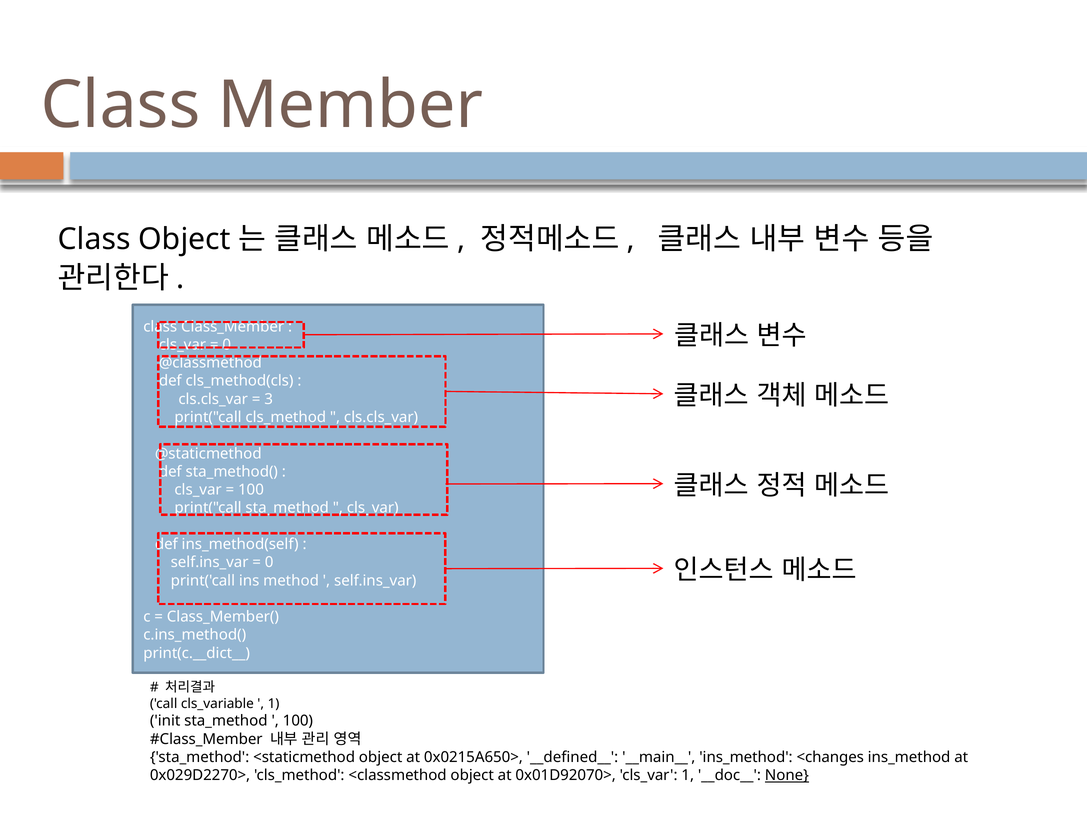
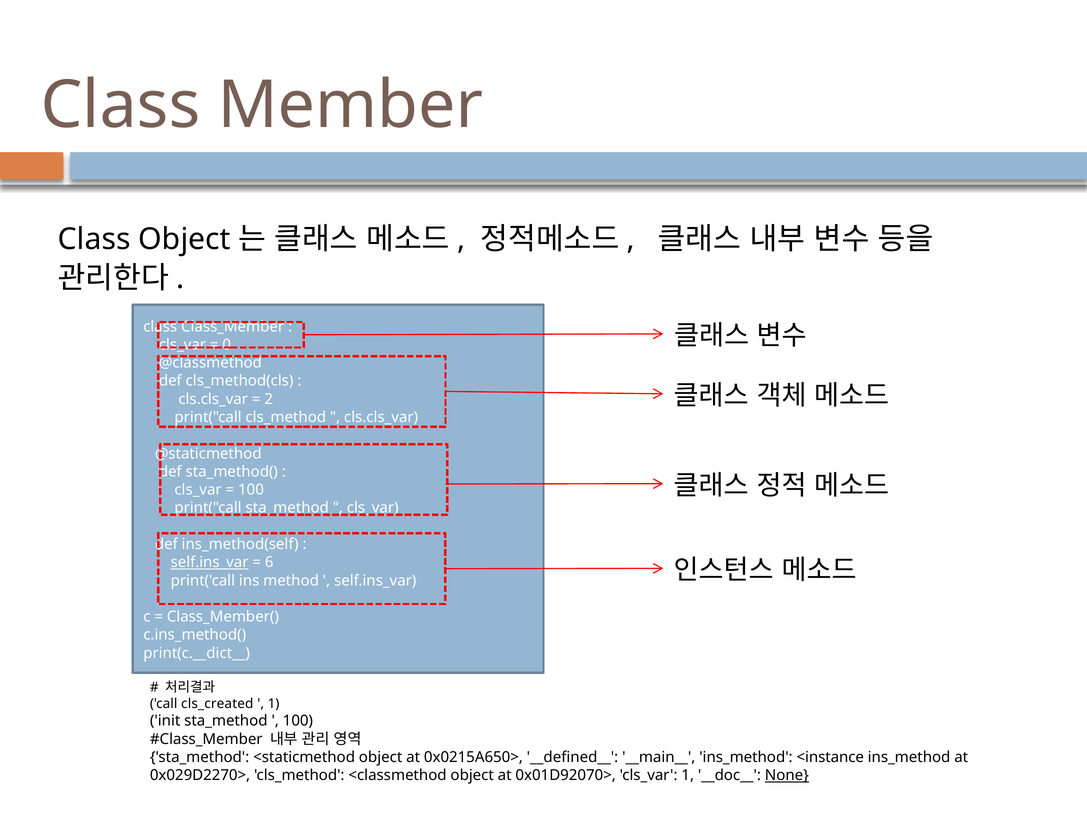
3: 3 -> 2 (269, 399)
self.ins_var underline: none -> present (210, 563)
0: 0 -> 6 (269, 563)
cls_variable: cls_variable -> cls_created (217, 704)
<changes: <changes -> <instance (830, 757)
